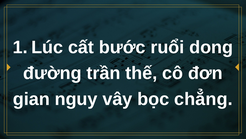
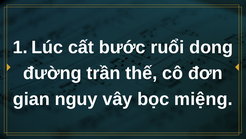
chẳng: chẳng -> miệng (203, 99)
